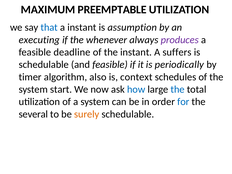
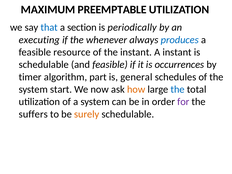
a instant: instant -> section (82, 27)
assumption: assumption -> periodically (132, 27)
produces colour: purple -> blue (180, 40)
deadline: deadline -> resource (72, 52)
A suffers: suffers -> instant (177, 52)
periodically: periodically -> occurrences (179, 65)
also: also -> part (98, 77)
context: context -> general (136, 77)
how colour: blue -> orange (136, 89)
for colour: blue -> purple (183, 102)
several: several -> suffers (33, 114)
